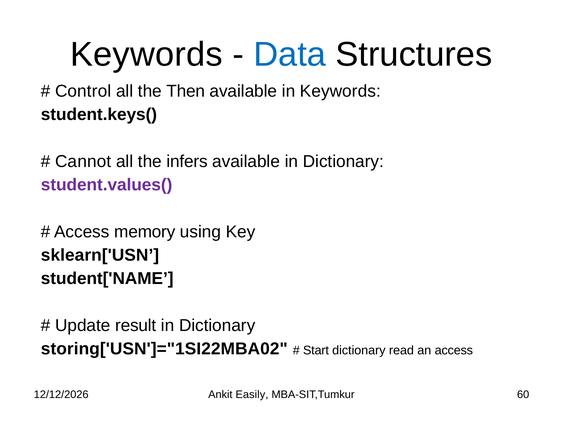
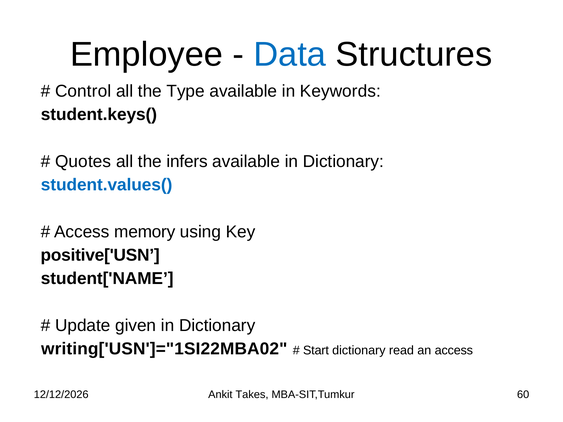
Keywords: Keywords -> Employee (146, 55)
Then: Then -> Type (186, 91)
Cannot: Cannot -> Quotes (83, 161)
student.values( colour: purple -> blue (107, 185)
sklearn['USN: sklearn['USN -> positive['USN (100, 255)
result: result -> given (136, 326)
storing['USN']="1SI22MBA02: storing['USN']="1SI22MBA02 -> writing['USN']="1SI22MBA02 (164, 349)
Easily: Easily -> Takes (252, 395)
